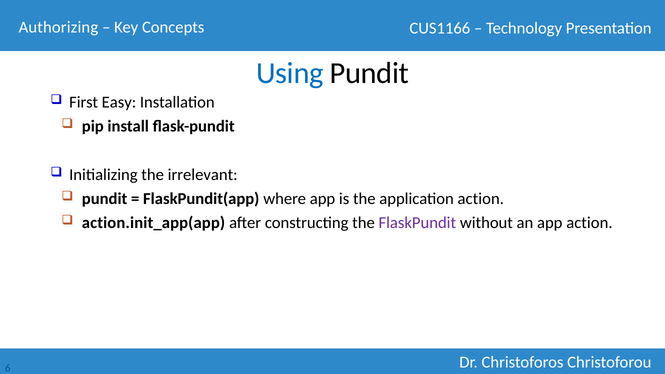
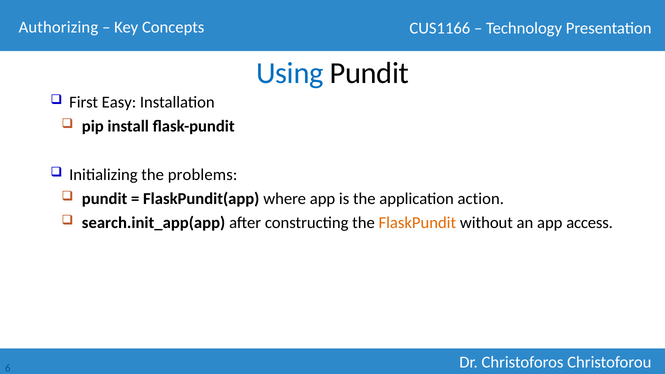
irrelevant: irrelevant -> problems (203, 175)
action.init_app(app: action.init_app(app -> search.init_app(app (154, 223)
FlaskPundit colour: purple -> orange (417, 223)
app action: action -> access (590, 223)
